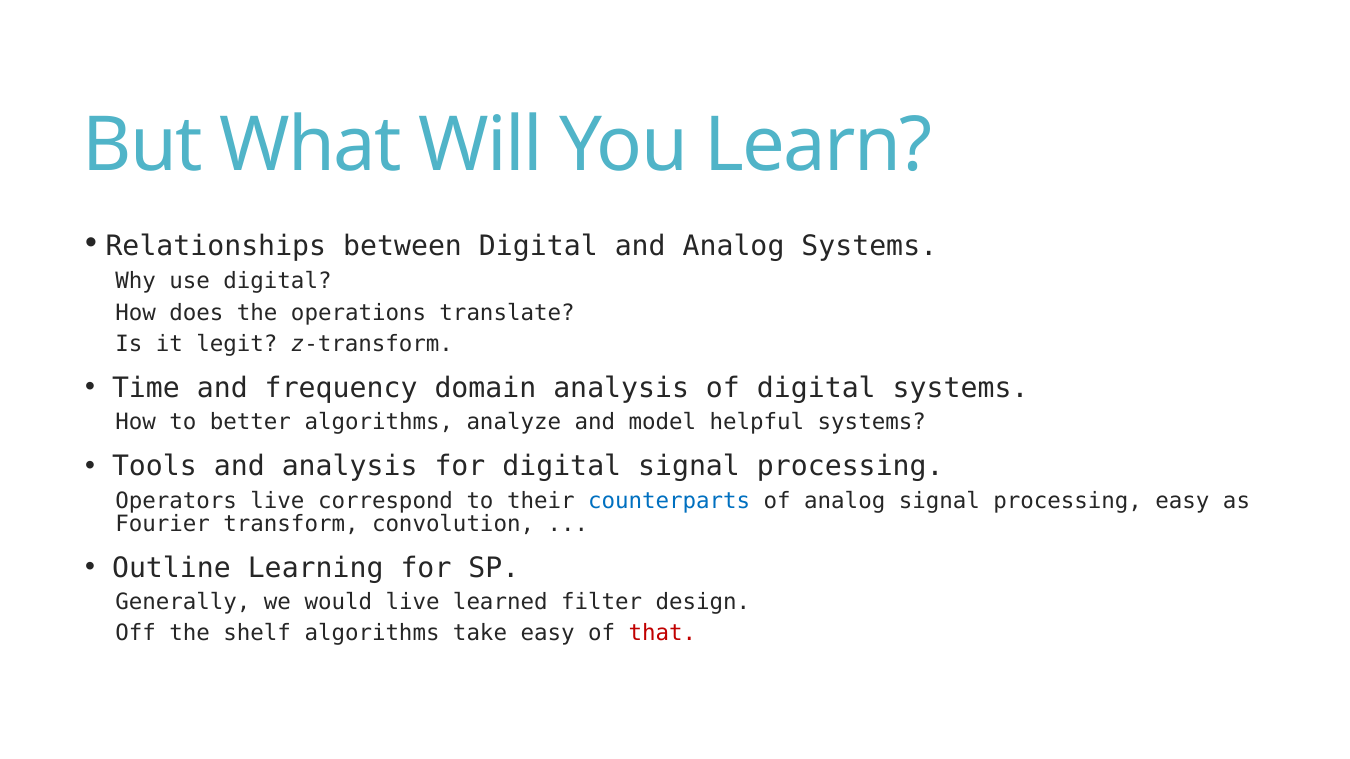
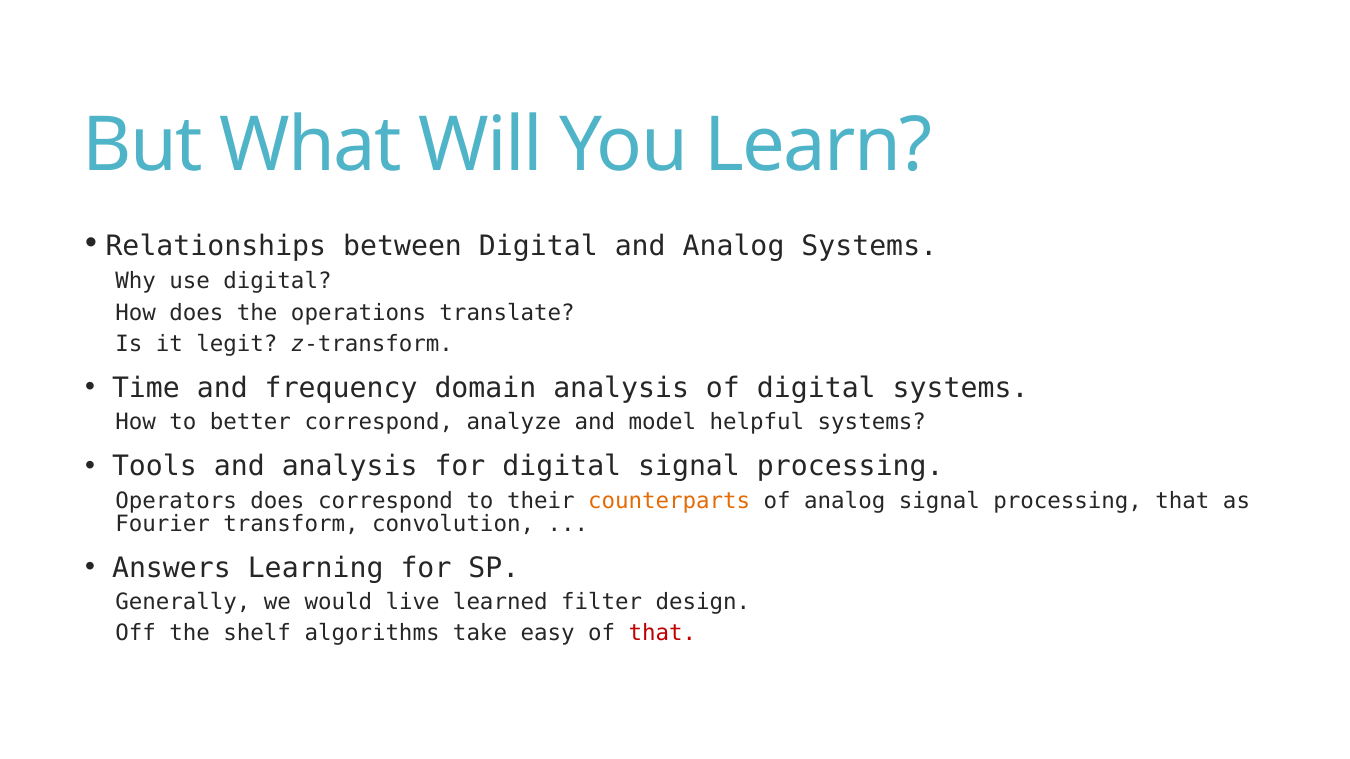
better algorithms: algorithms -> correspond (379, 423)
Operators live: live -> does (277, 501)
counterparts colour: blue -> orange (669, 501)
processing easy: easy -> that (1182, 501)
Outline: Outline -> Answers (171, 568)
